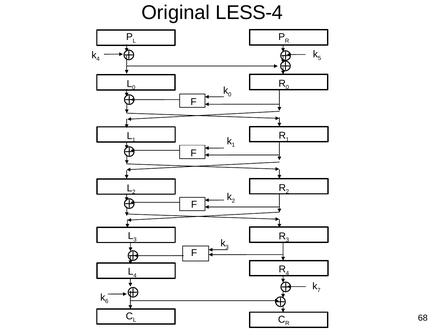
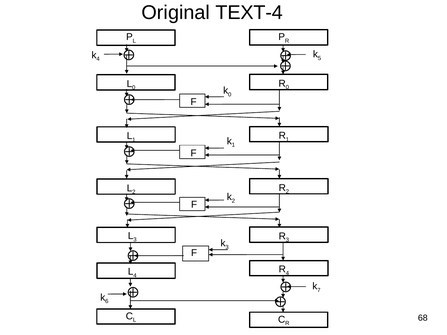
LESS-4: LESS-4 -> TEXT-4 (249, 13)
